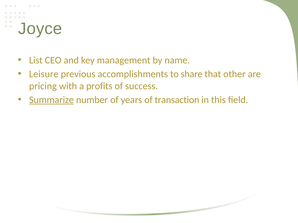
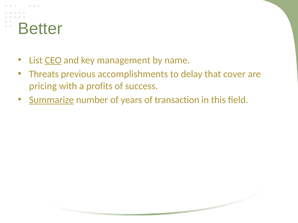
Joyce: Joyce -> Better (40, 29)
CEO underline: none -> present (53, 60)
Leisure: Leisure -> Threats (44, 74)
share: share -> delay (192, 74)
other: other -> cover (234, 74)
